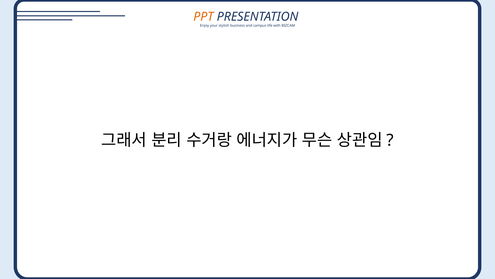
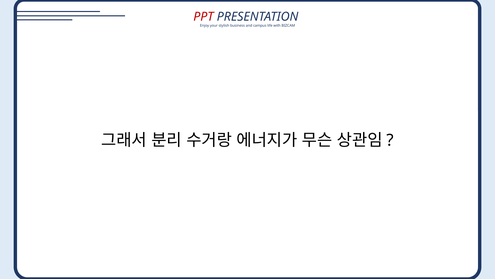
PPT colour: orange -> red (203, 17)
